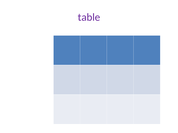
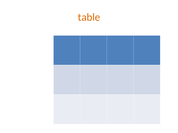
table colour: purple -> orange (89, 17)
